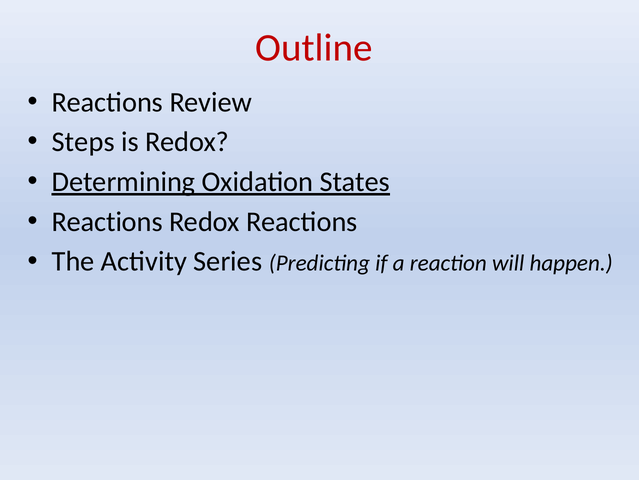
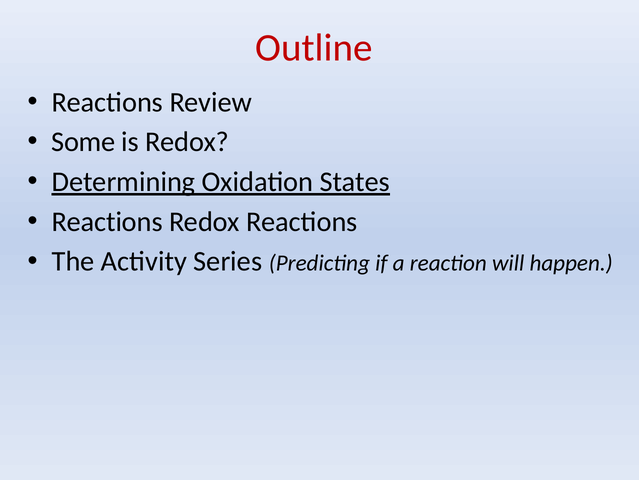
Steps: Steps -> Some (83, 142)
